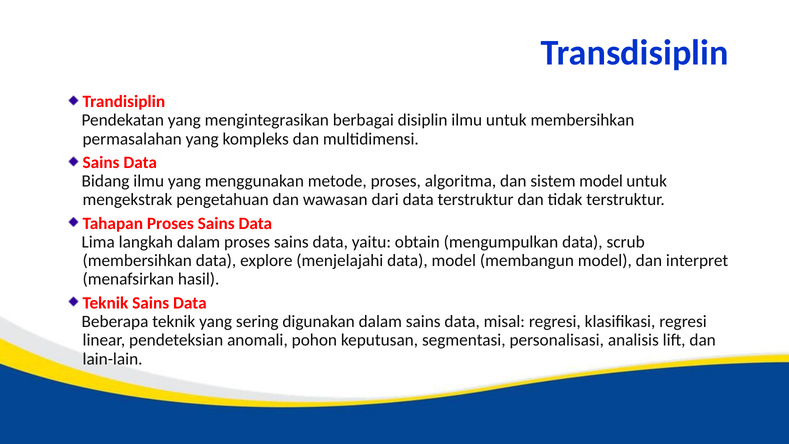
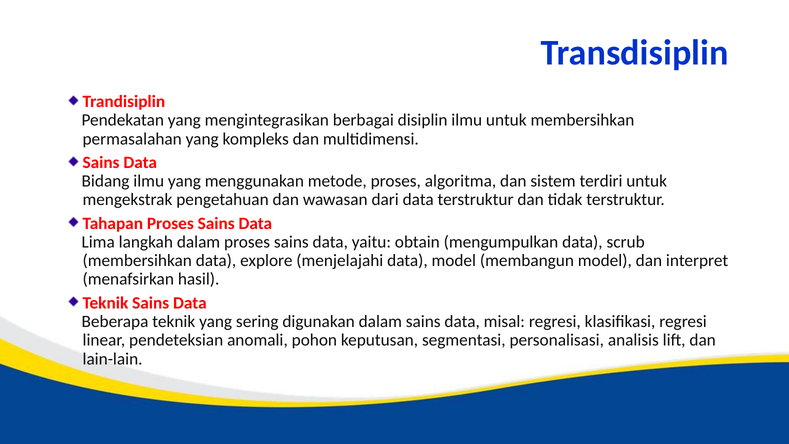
sistem model: model -> terdiri (601, 181)
